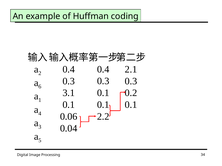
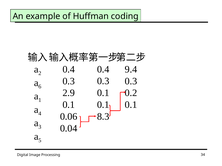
2.1: 2.1 -> 9.4 (131, 69)
3.1: 3.1 -> 2.9 (69, 93)
2.2: 2.2 -> 8.3 (103, 117)
